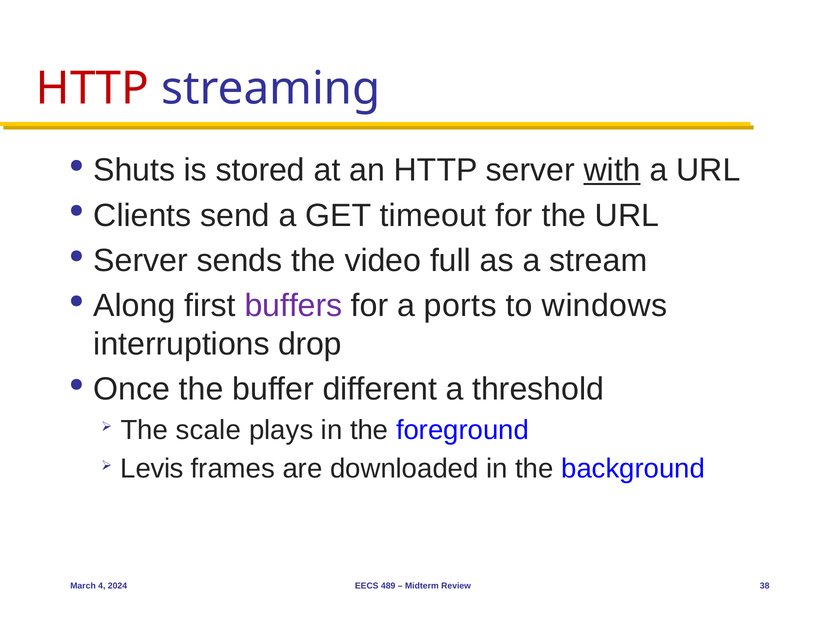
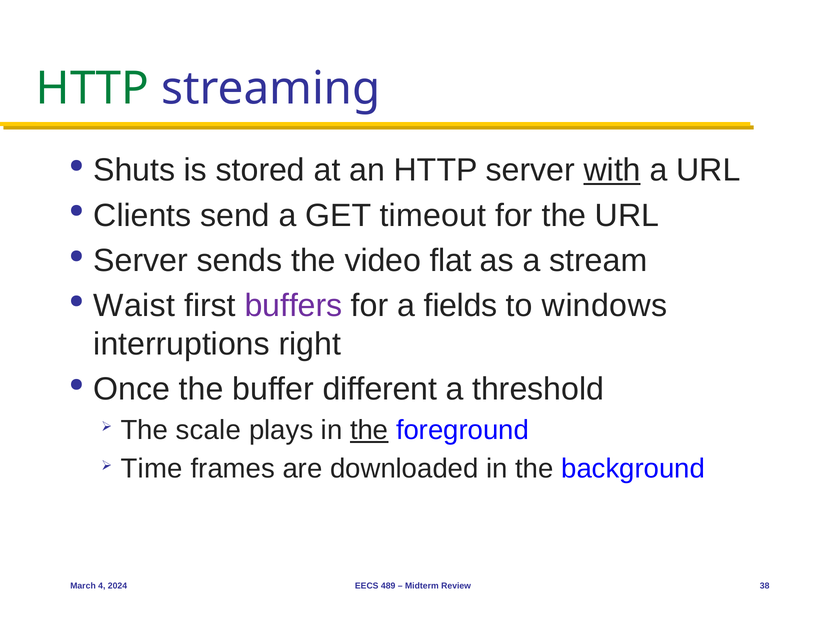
HTTP colour: red -> green (93, 88)
full: full -> flat (451, 260)
Along: Along -> Waist (134, 305)
ports: ports -> fields (461, 305)
drop: drop -> right (310, 344)
the underline: none -> present (369, 430)
Levis: Levis -> Time (152, 468)
